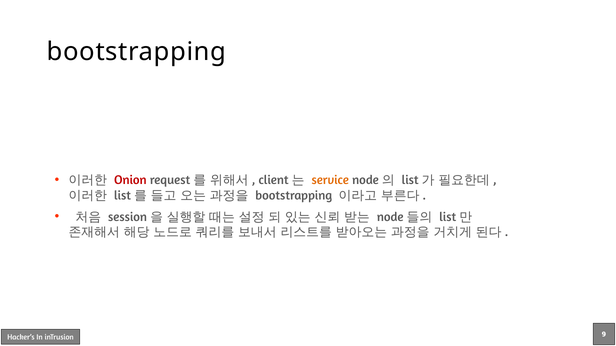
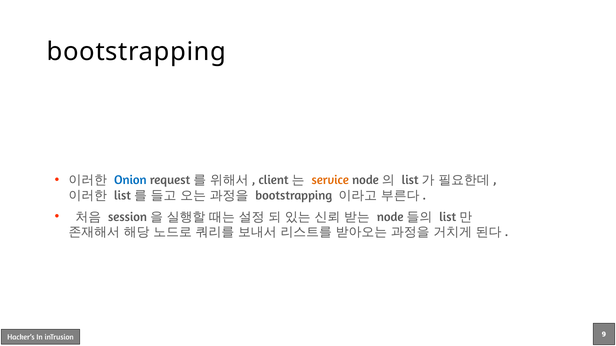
Onion colour: red -> blue (130, 180)
